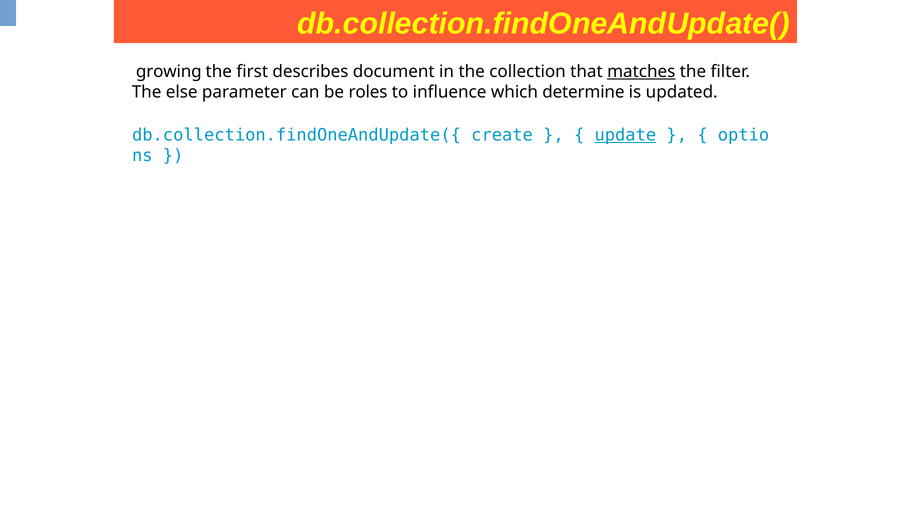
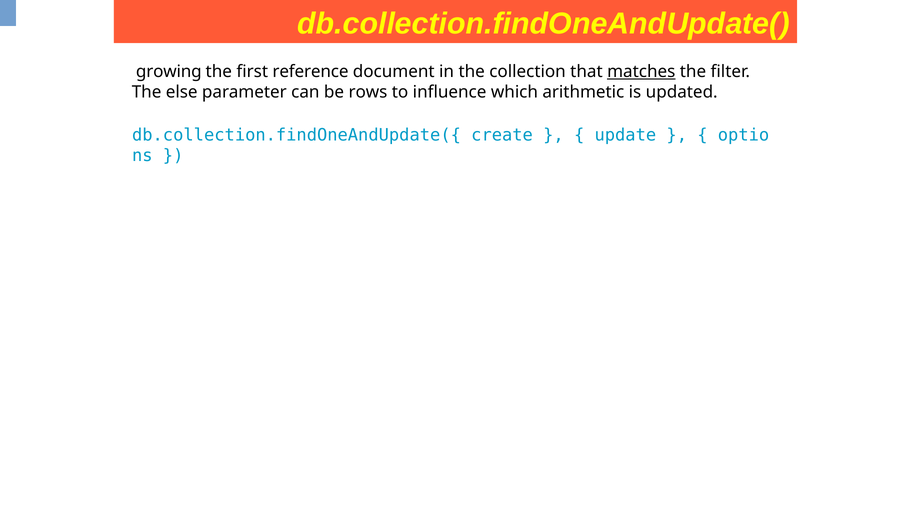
describes: describes -> reference (311, 72)
roles: roles -> rows (368, 92)
determine: determine -> arithmetic (583, 92)
update underline: present -> none (625, 135)
